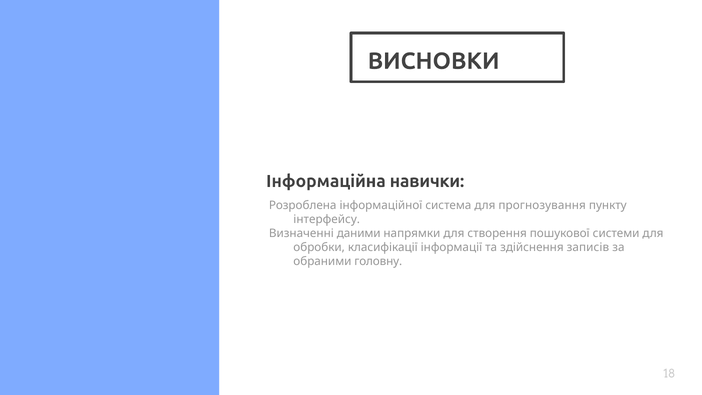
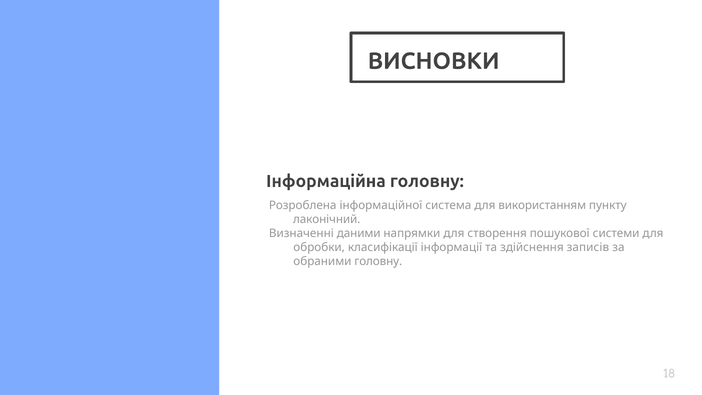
Інформаційна навички: навички -> головну (427, 181)
прогнозування: прогнозування -> використанням (542, 205)
інтерфейсу: інтерфейсу -> лаконічний (327, 219)
